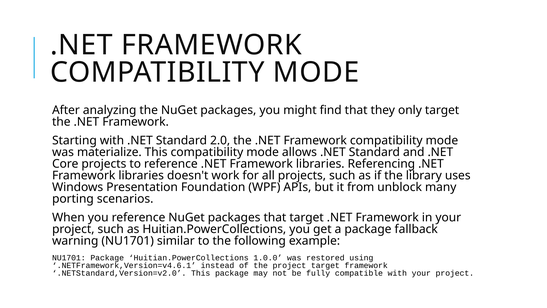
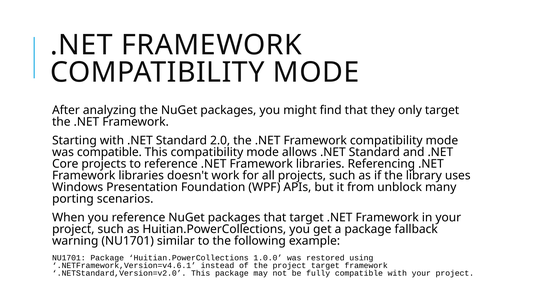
was materialize: materialize -> compatible (109, 152)
